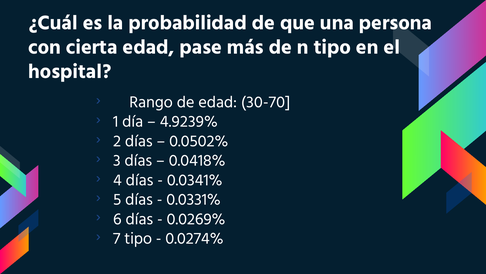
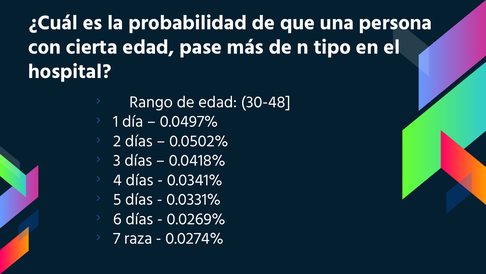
30-70: 30-70 -> 30-48 (266, 102)
4.9239%: 4.9239% -> 0.0497% (189, 121)
7 tipo: tipo -> raza (138, 238)
